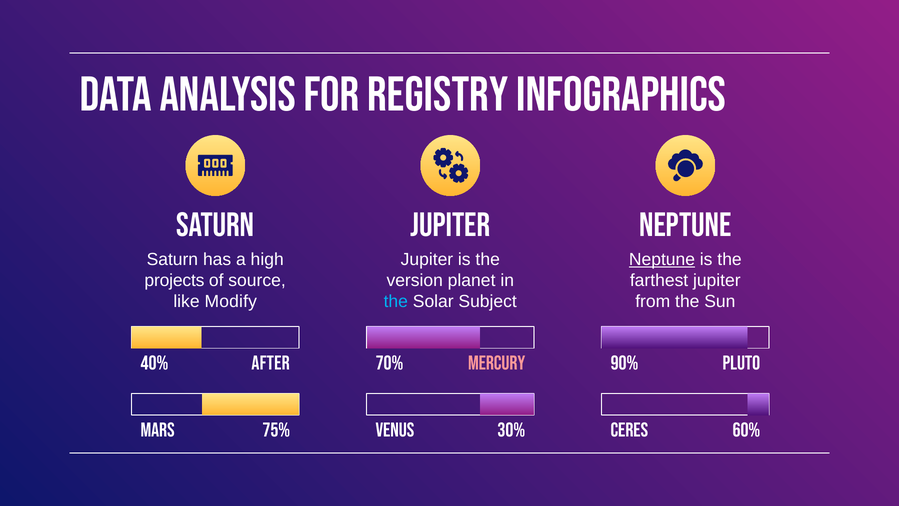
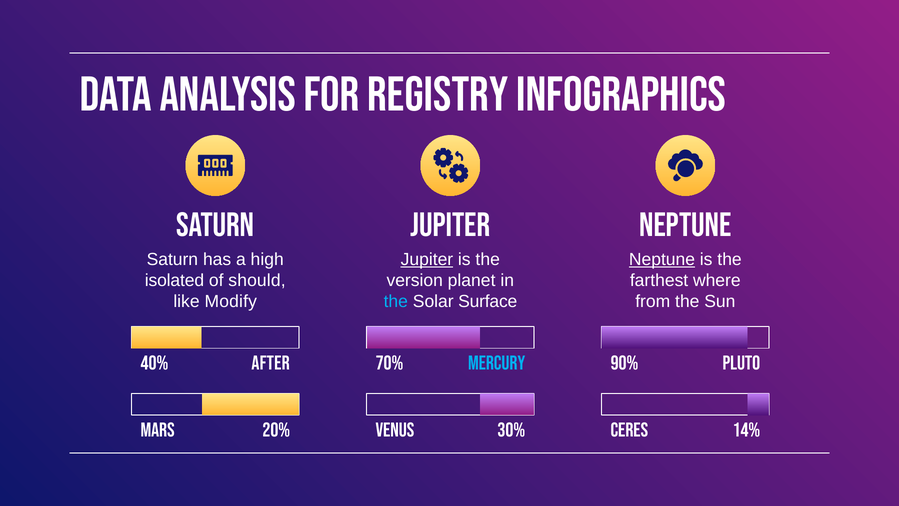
Jupiter underline: none -> present (427, 259)
projects: projects -> isolated (174, 280)
source: source -> should (257, 280)
farthest jupiter: jupiter -> where (717, 280)
Subject: Subject -> Surface (488, 301)
mercury colour: pink -> light blue (497, 363)
75%: 75% -> 20% (276, 430)
60%: 60% -> 14% (746, 430)
